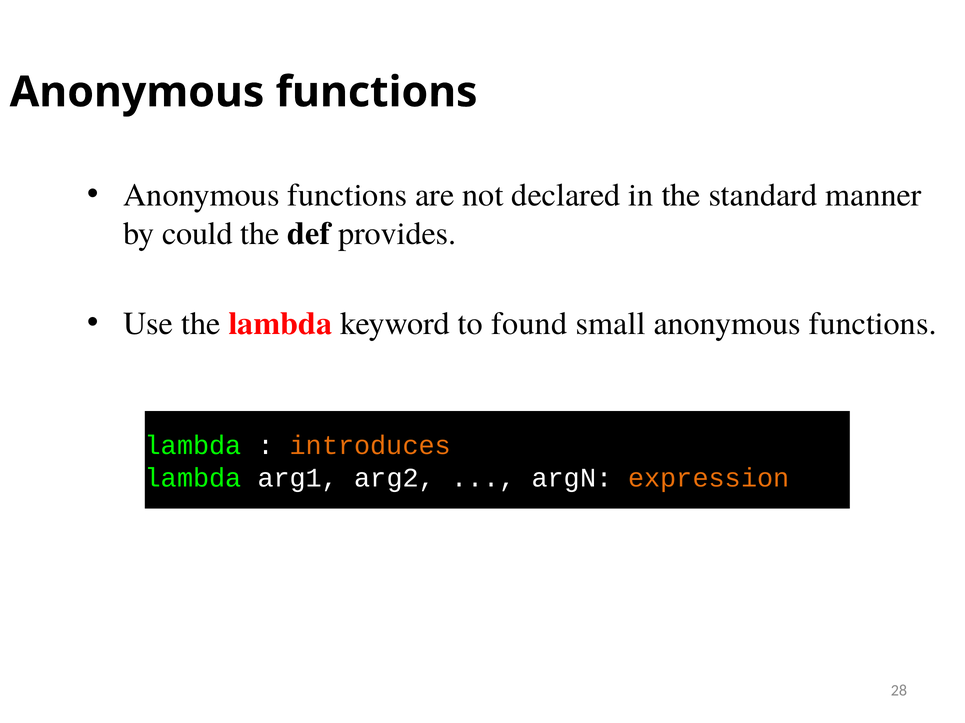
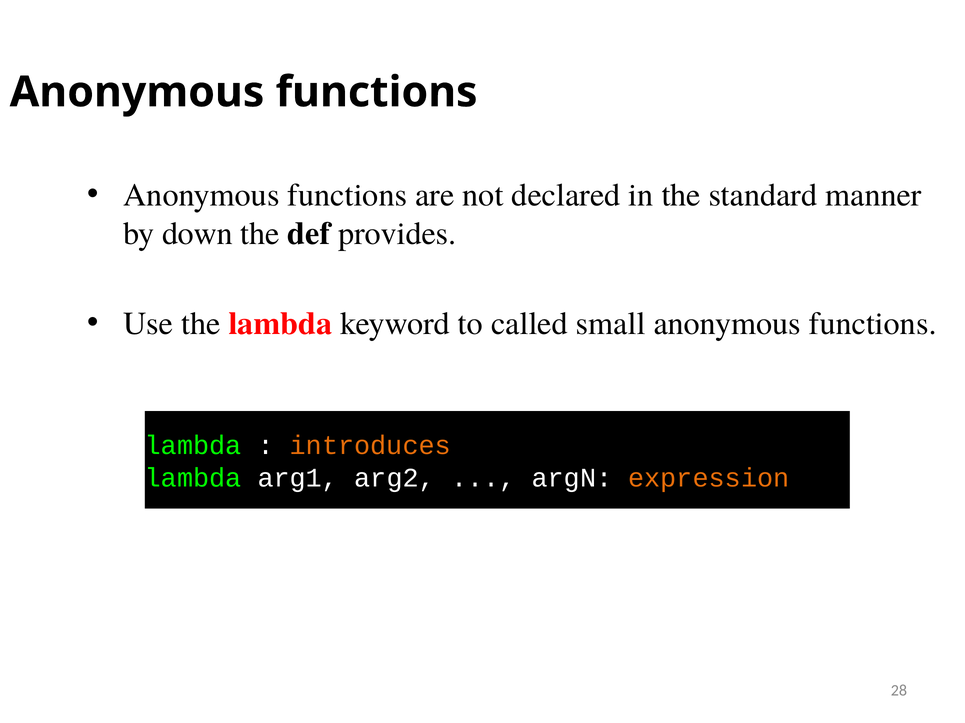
could: could -> down (197, 234)
found: found -> called (529, 324)
